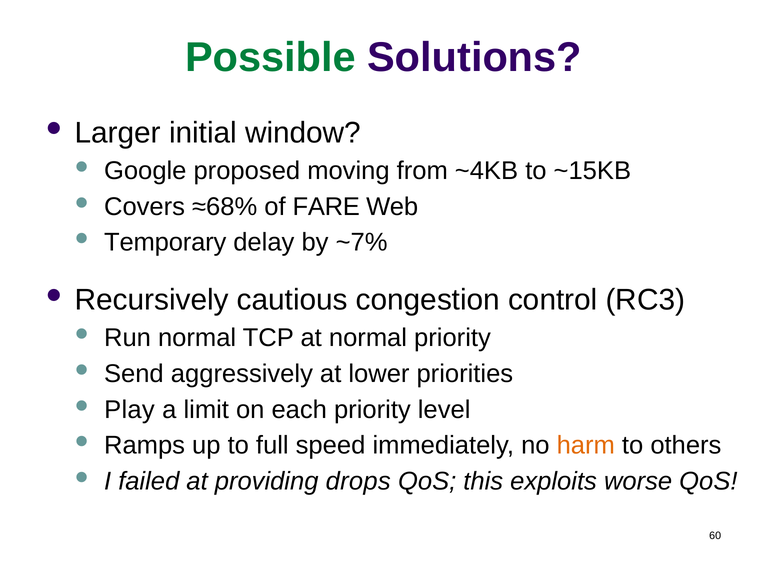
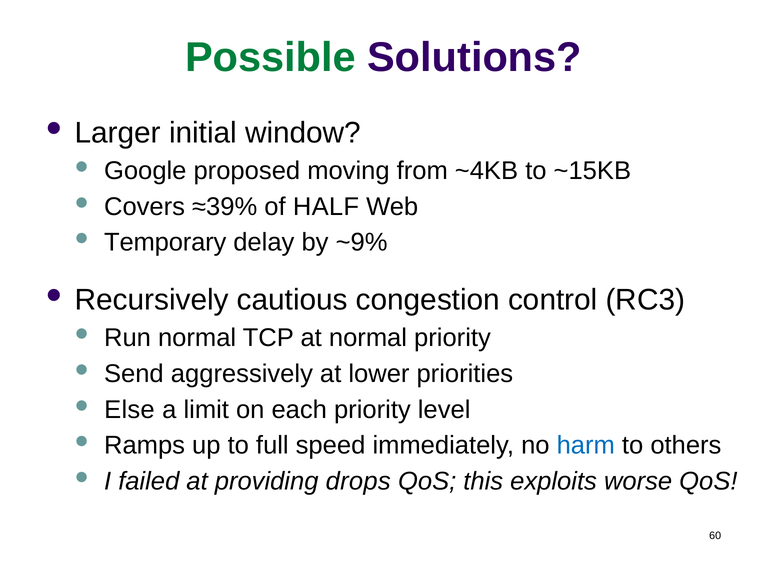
≈68%: ≈68% -> ≈39% (225, 206)
FARE: FARE -> HALF (326, 206)
~7%: ~7% -> ~9% (362, 242)
Play: Play -> Else (129, 409)
harm colour: orange -> blue (586, 445)
